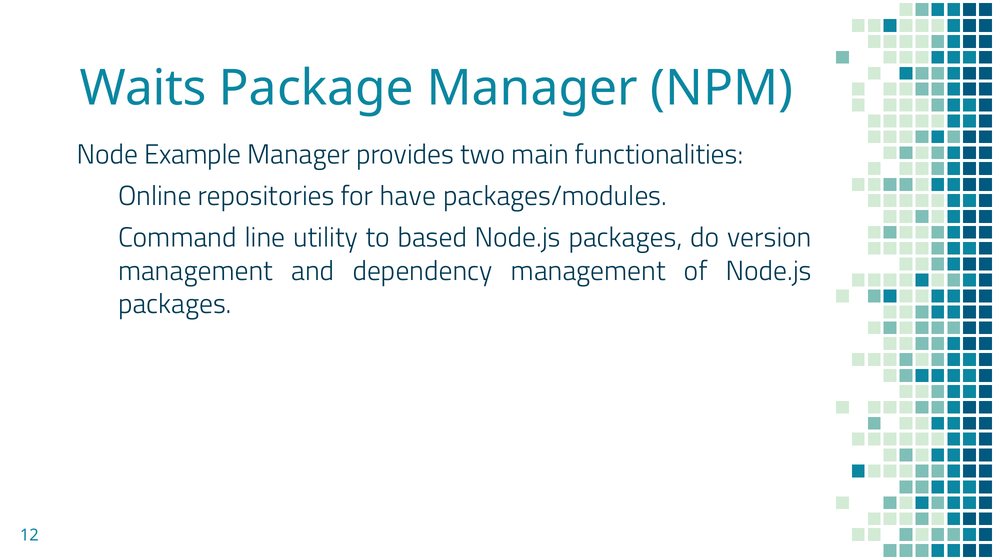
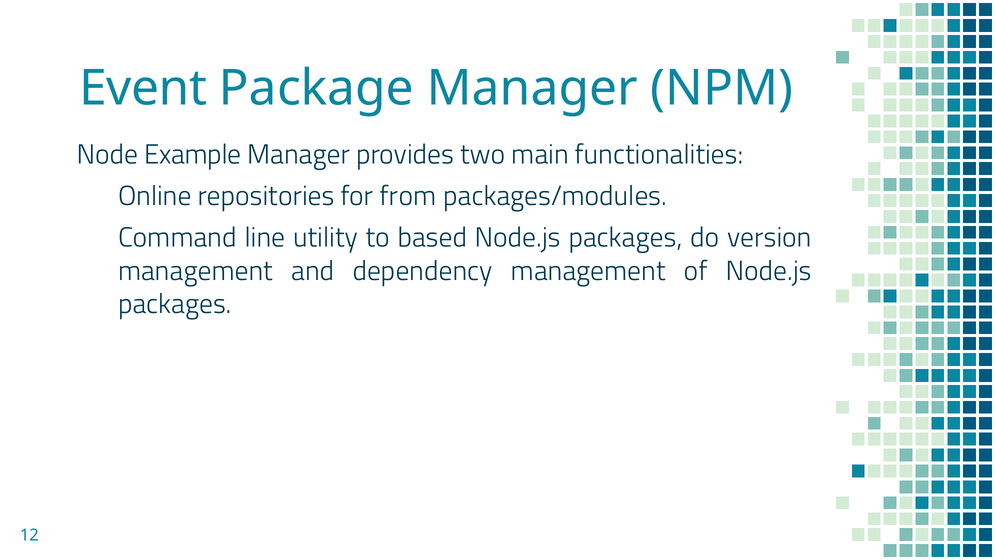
Waits: Waits -> Event (143, 88)
have: have -> from (408, 196)
